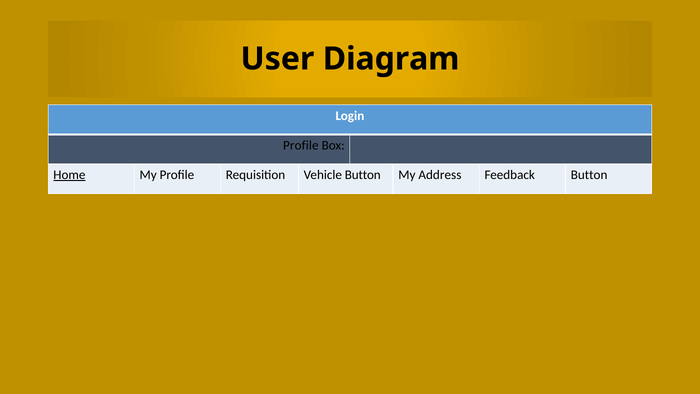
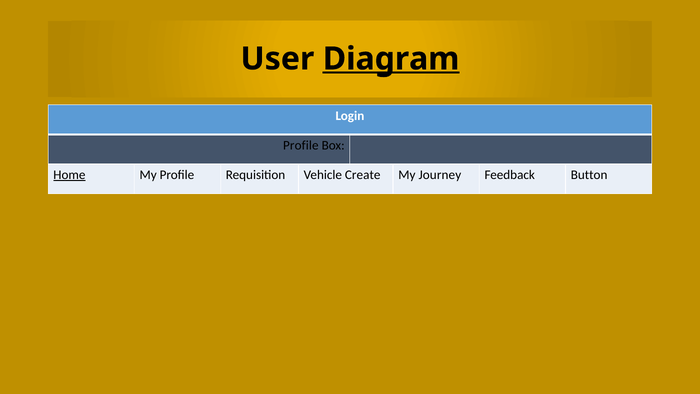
Diagram underline: none -> present (391, 59)
Vehicle Button: Button -> Create (363, 175)
Address: Address -> Journey (440, 175)
